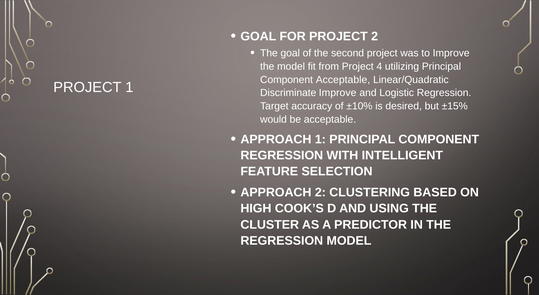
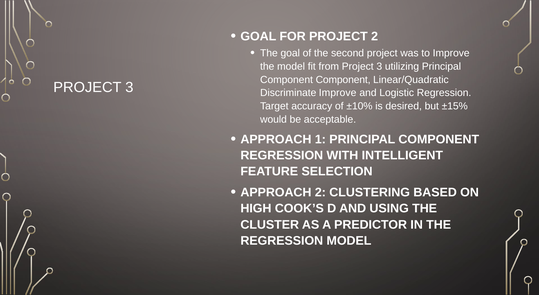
from Project 4: 4 -> 3 (379, 67)
Component Acceptable: Acceptable -> Component (343, 80)
1: 1 -> 3 (129, 88)
